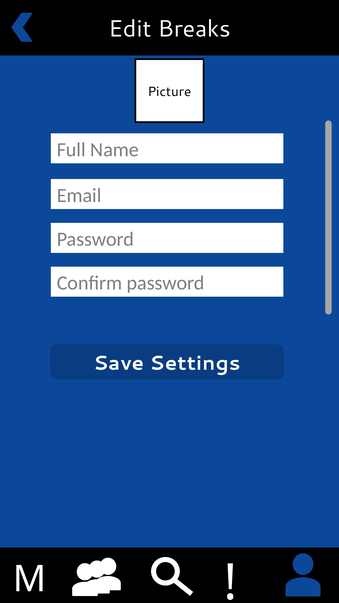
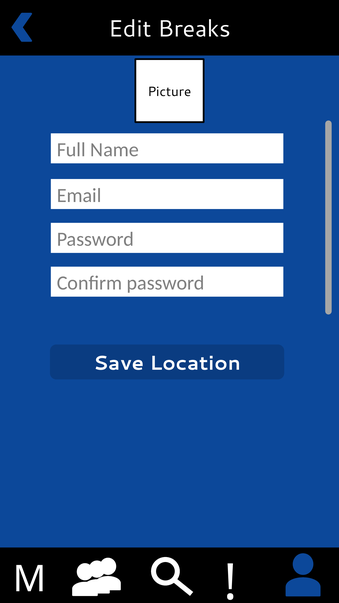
Settings: Settings -> Location (195, 363)
